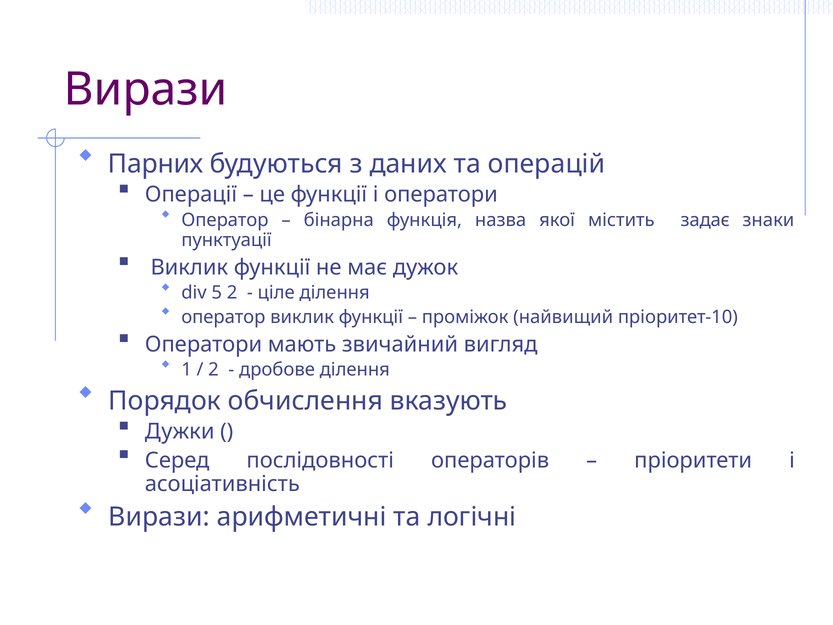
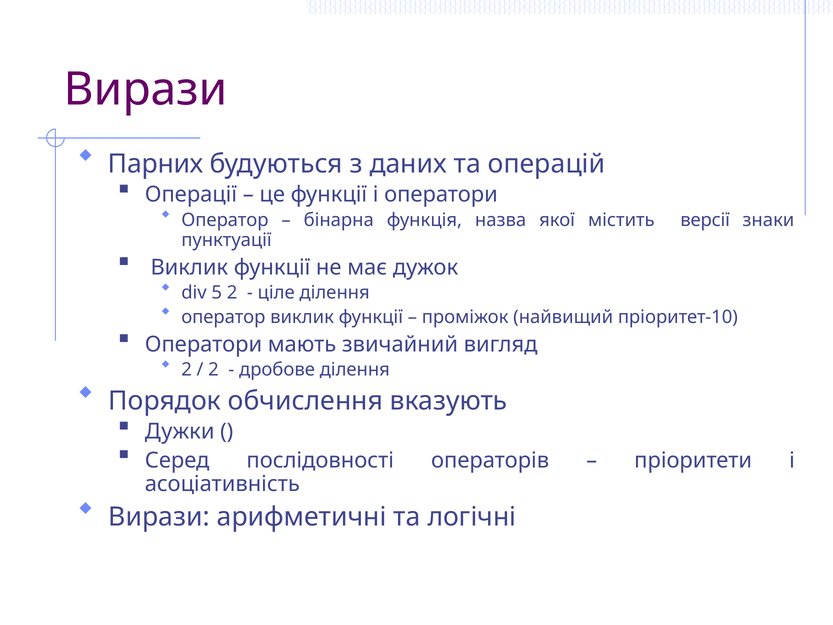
задає: задає -> версії (705, 220)
1: 1 -> 2 (187, 370)
